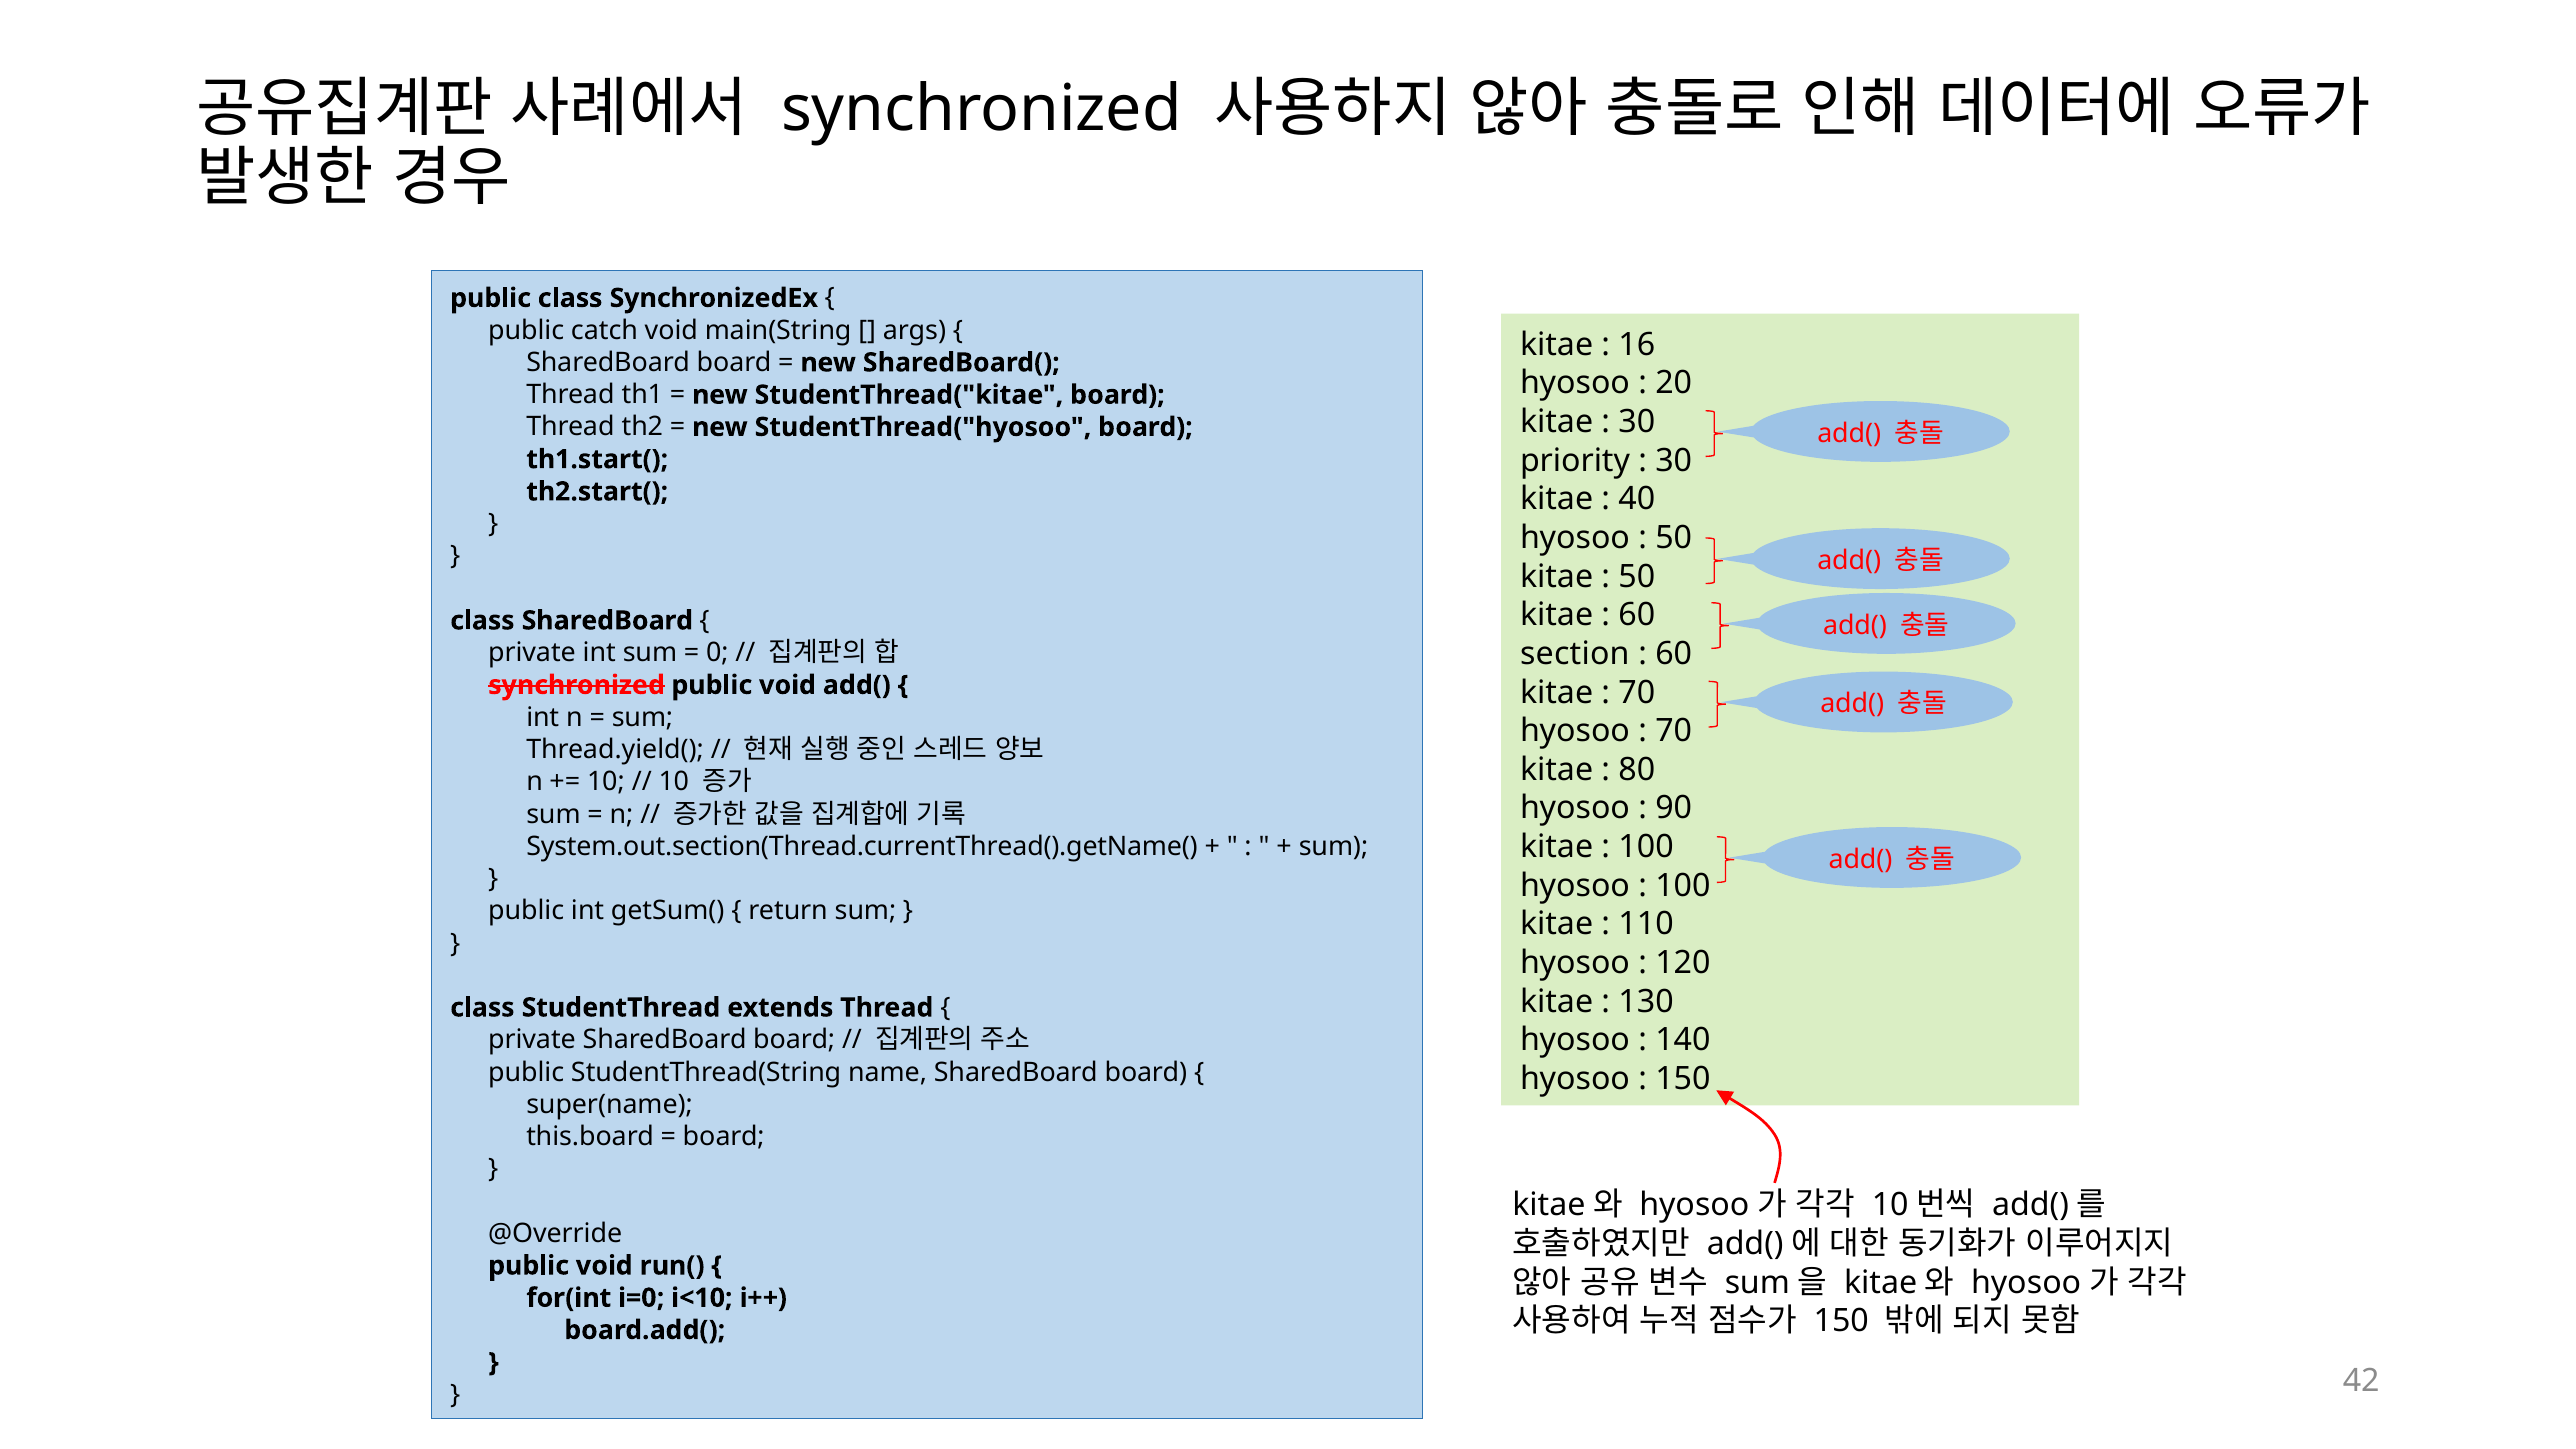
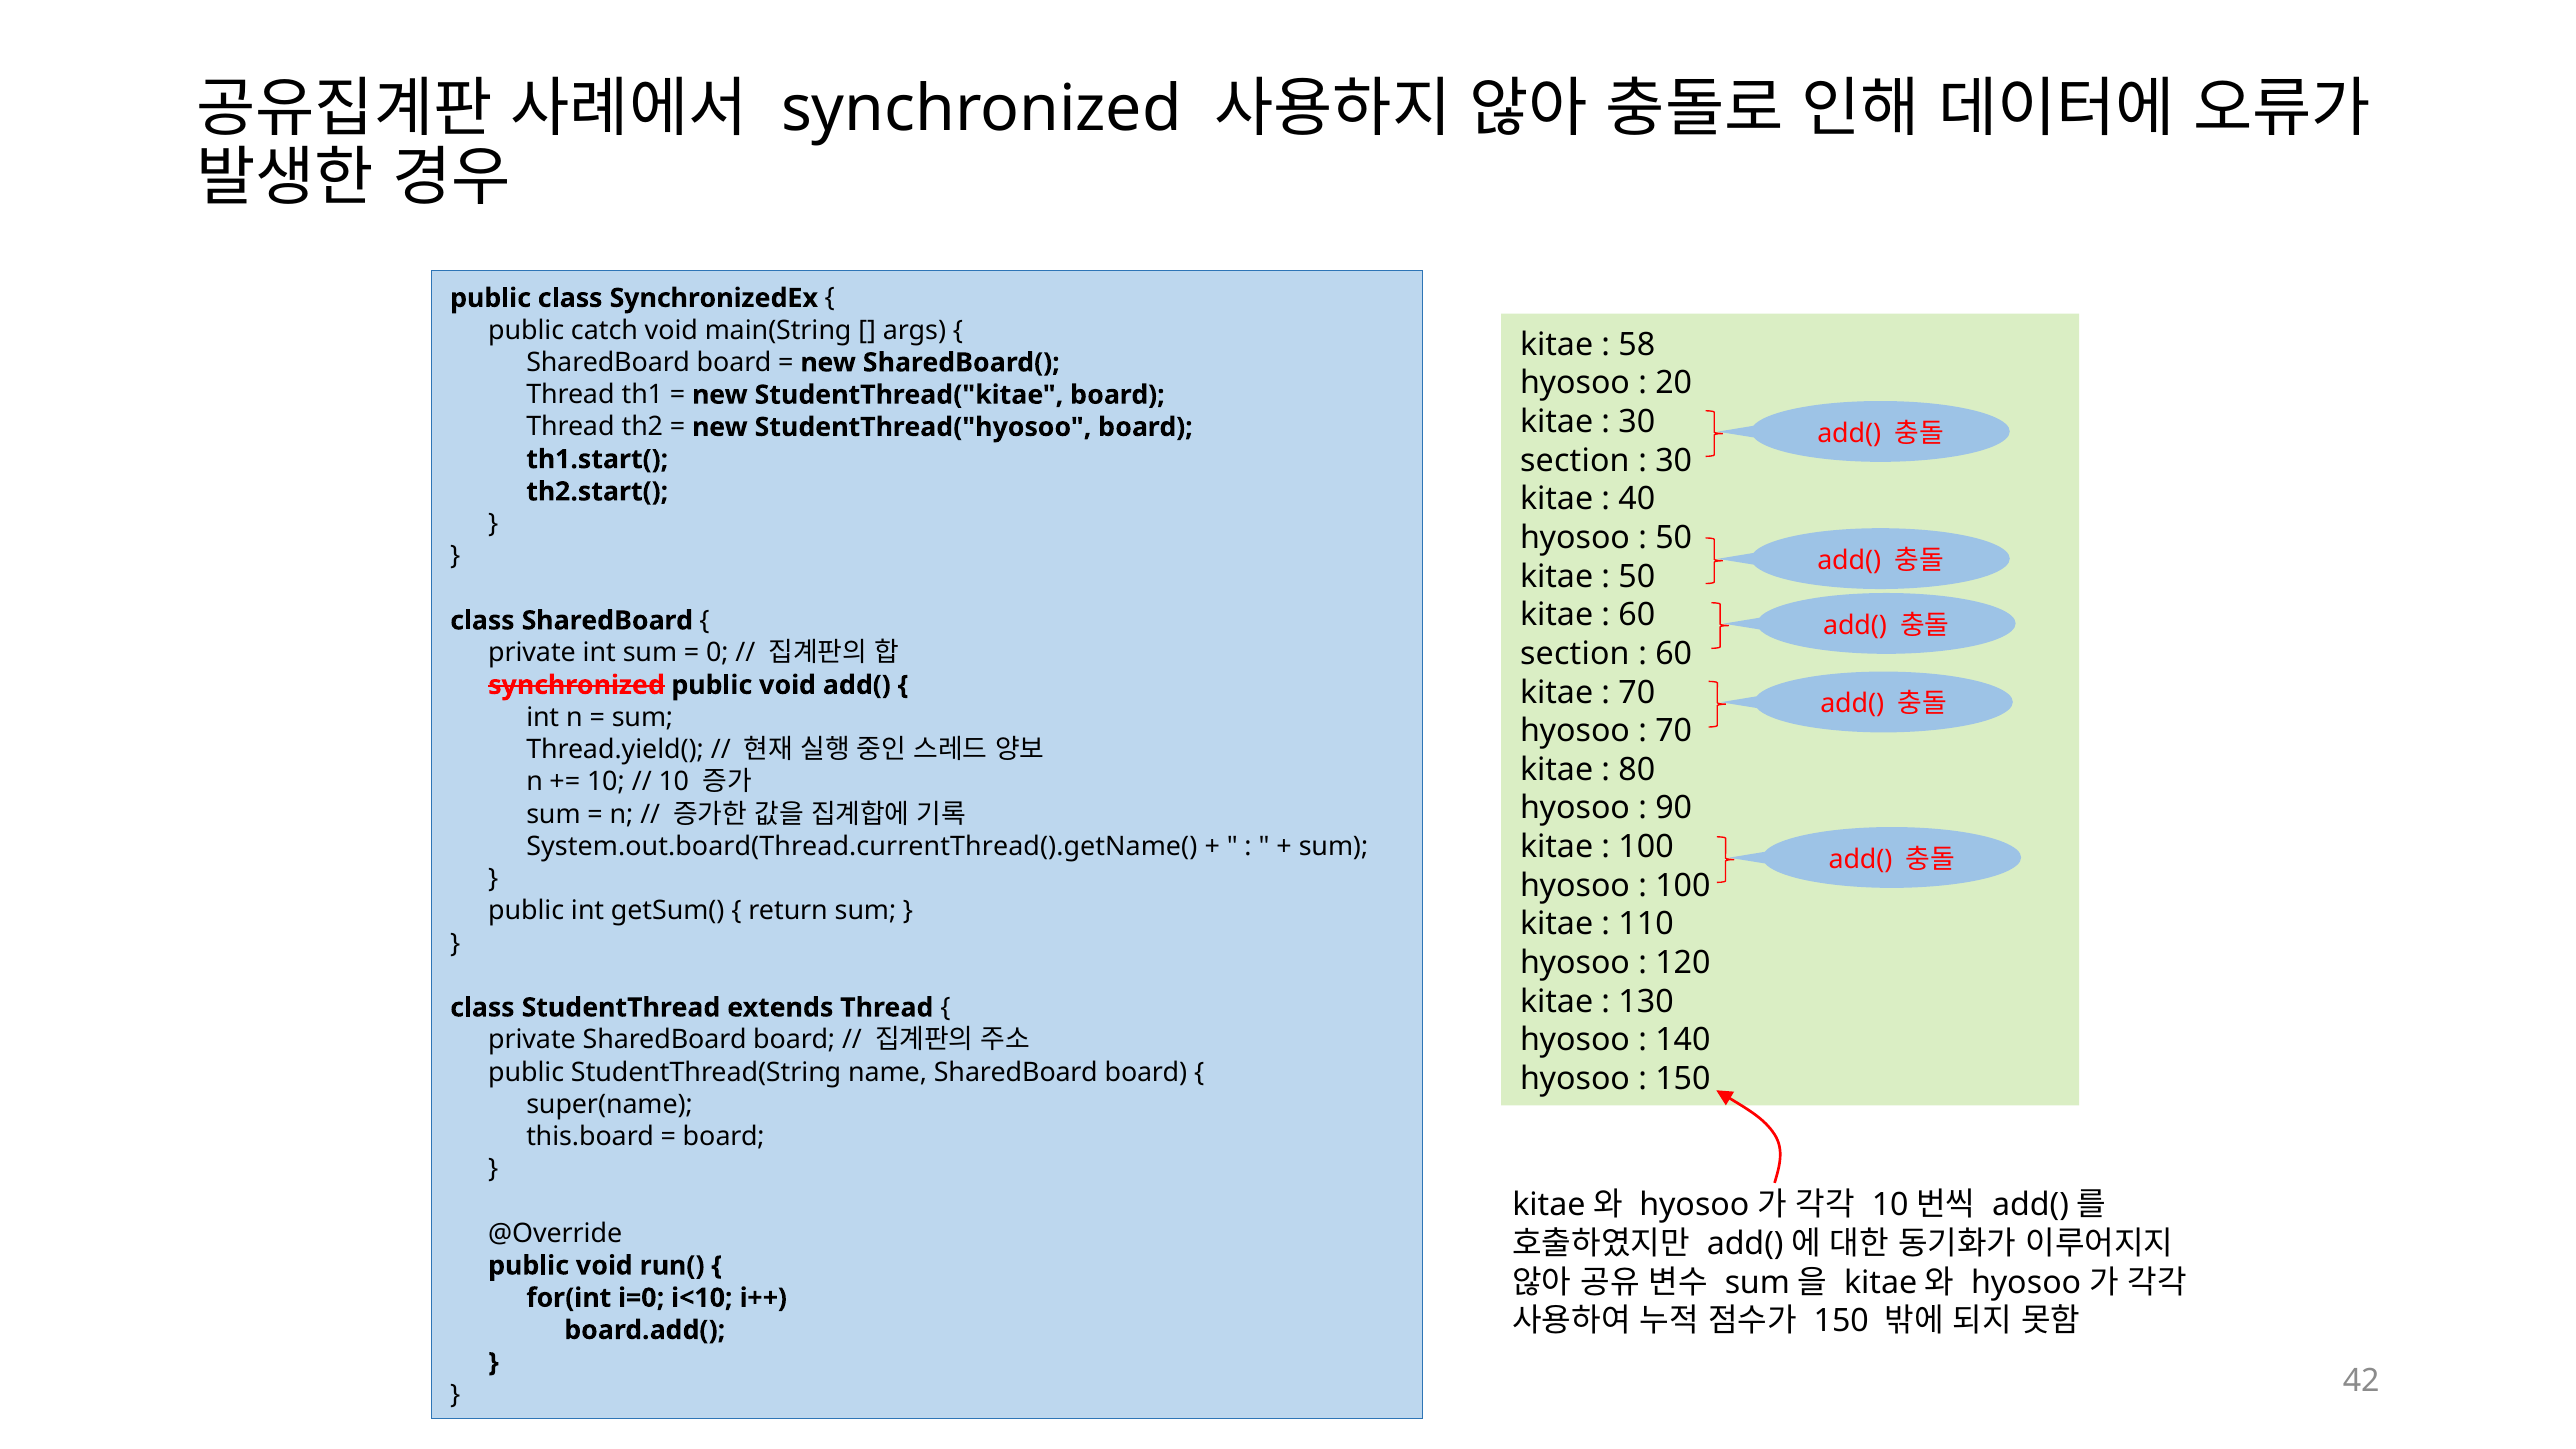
16: 16 -> 58 (1637, 345)
priority: priority -> section (1575, 461)
System.out.section(Thread.currentThread().getName(: System.out.section(Thread.currentThread().getName( -> System.out.board(Thread.currentThread().getName( (862, 846)
